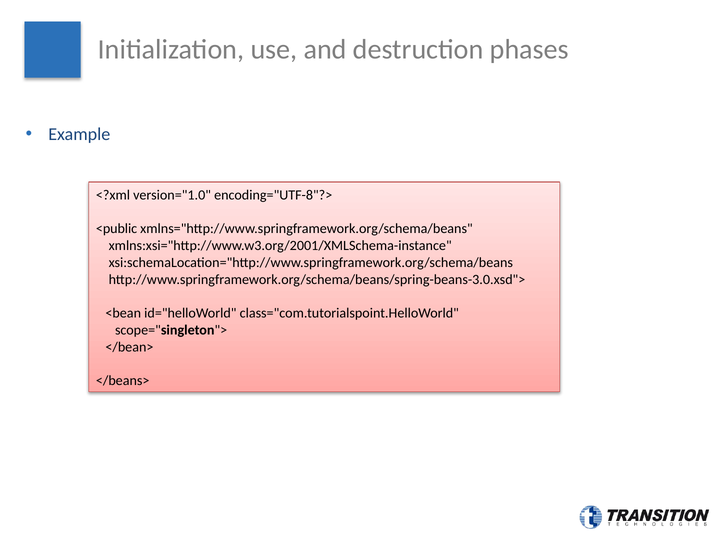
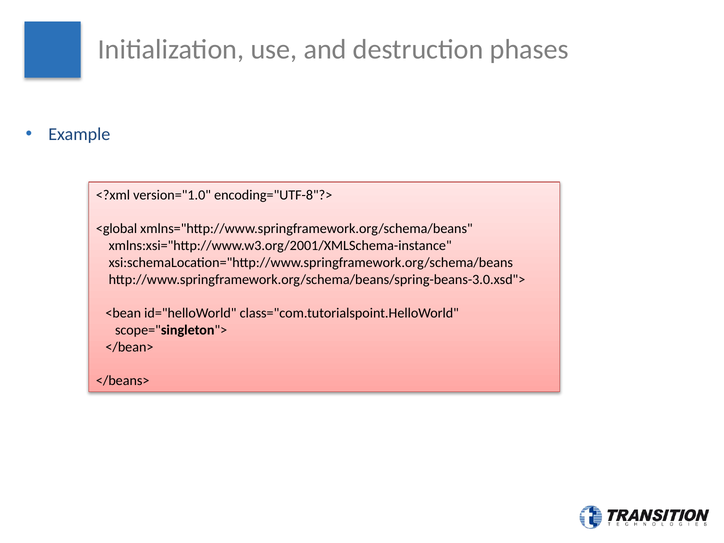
<public: <public -> <global (117, 229)
